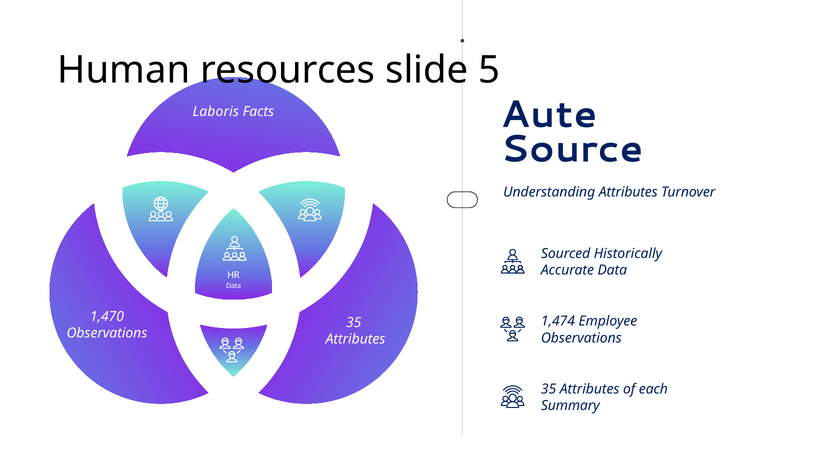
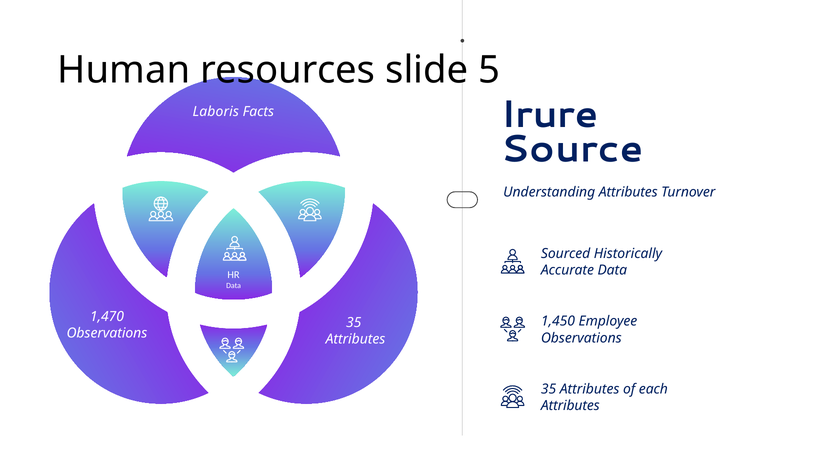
Aute: Aute -> Irure (549, 114)
1,474: 1,474 -> 1,450 (558, 321)
Summary: Summary -> Attributes (570, 406)
